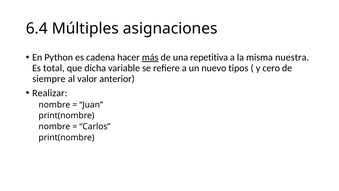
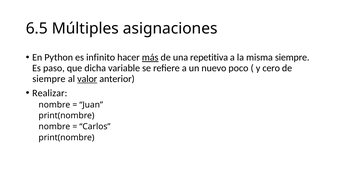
6.4: 6.4 -> 6.5 (37, 28)
cadena: cadena -> infinito (101, 57)
misma nuestra: nuestra -> siempre (292, 57)
total: total -> paso (54, 68)
tipos: tipos -> poco (238, 68)
valor underline: none -> present (87, 79)
